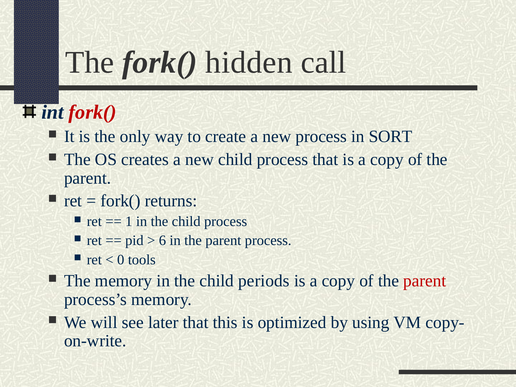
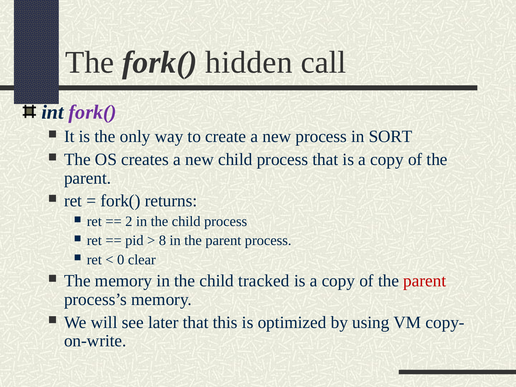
fork( colour: red -> purple (93, 112)
1: 1 -> 2 (129, 222)
6: 6 -> 8 (162, 241)
tools: tools -> clear (142, 260)
periods: periods -> tracked (264, 281)
